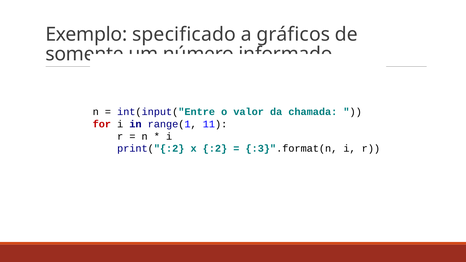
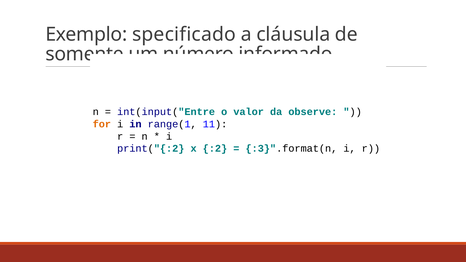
gráficos: gráficos -> cláusula (293, 35)
chamada: chamada -> observe (313, 112)
for colour: red -> orange (102, 124)
